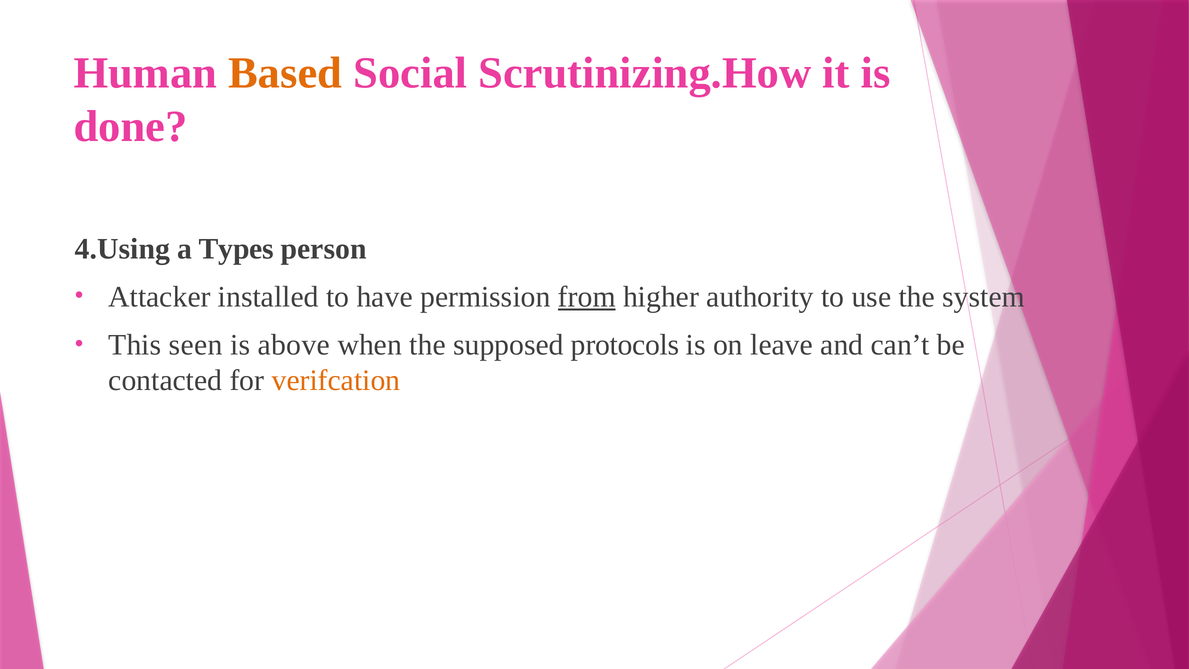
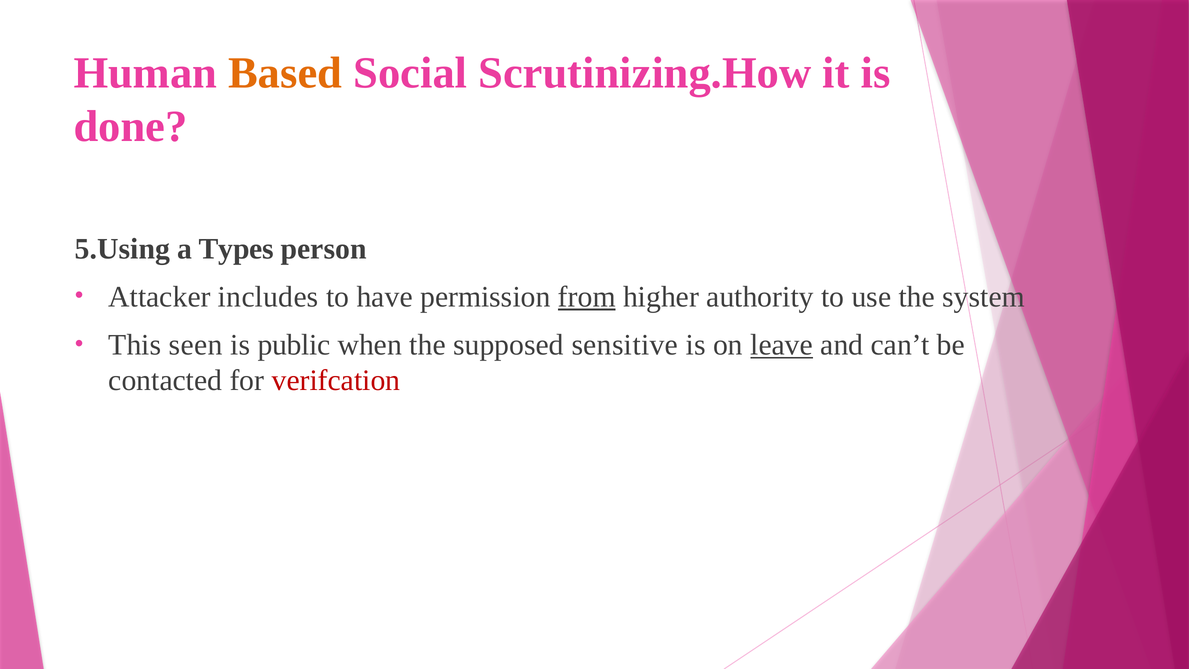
4.Using: 4.Using -> 5.Using (122, 249)
installed: installed -> includes (268, 297)
above: above -> public (294, 345)
protocols: protocols -> sensitive (625, 345)
leave underline: none -> present (782, 345)
verifcation colour: orange -> red (336, 380)
